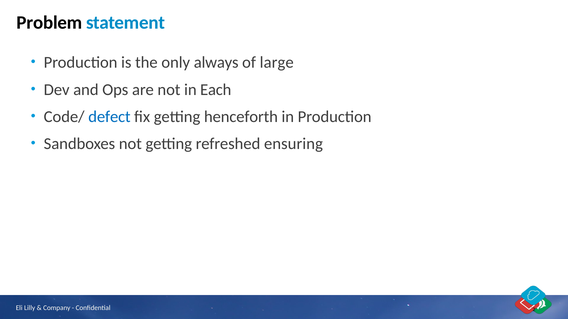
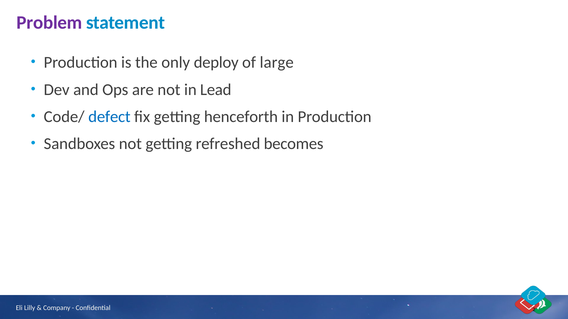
Problem colour: black -> purple (49, 23)
always: always -> deploy (216, 63)
Each: Each -> Lead (216, 90)
ensuring: ensuring -> becomes (294, 144)
